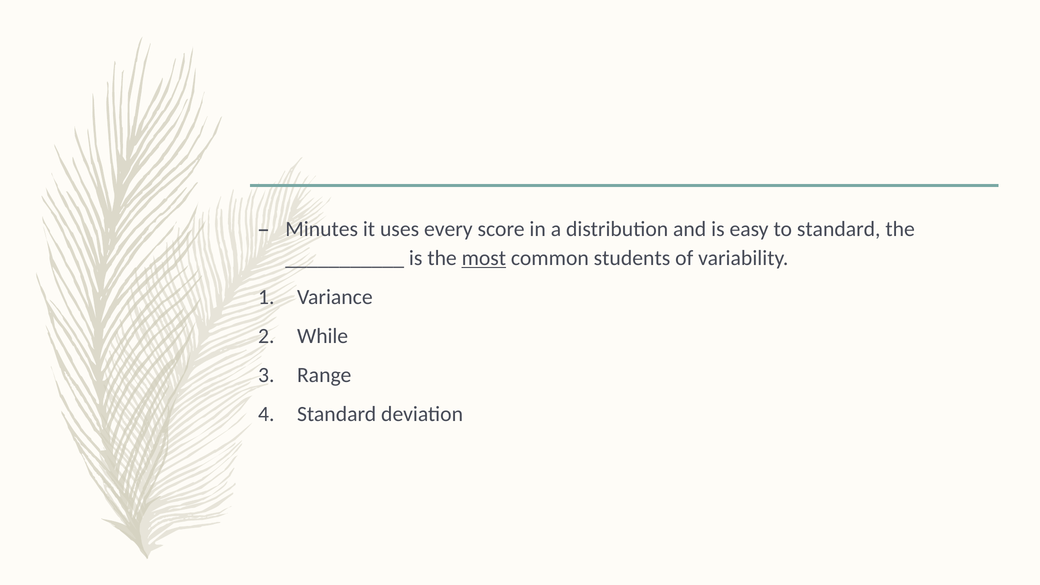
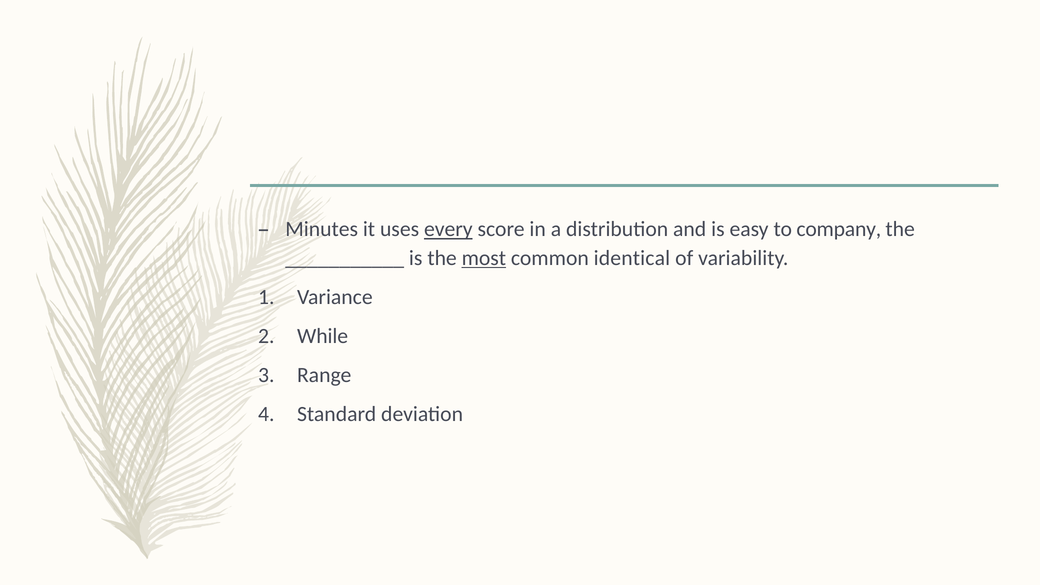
every underline: none -> present (448, 229)
to standard: standard -> company (839, 229)
students: students -> identical (632, 258)
